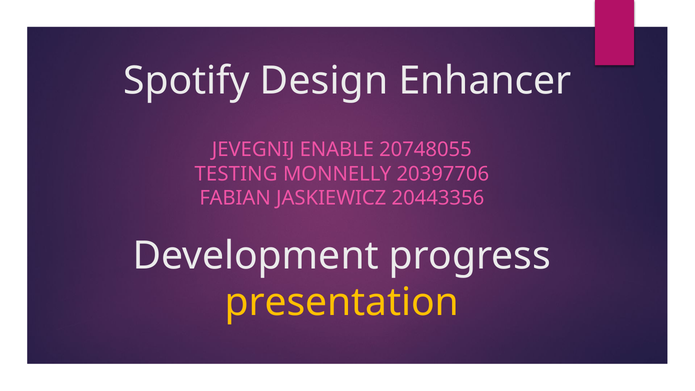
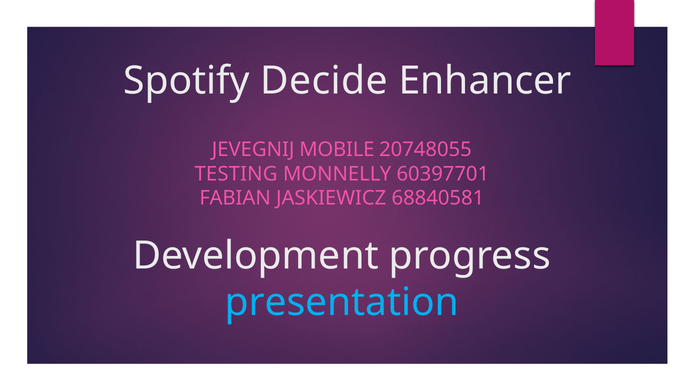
Design: Design -> Decide (324, 81)
ENABLE: ENABLE -> MOBILE (337, 150)
20397706: 20397706 -> 60397701 (443, 174)
20443356: 20443356 -> 68840581 (438, 198)
presentation colour: yellow -> light blue (342, 303)
